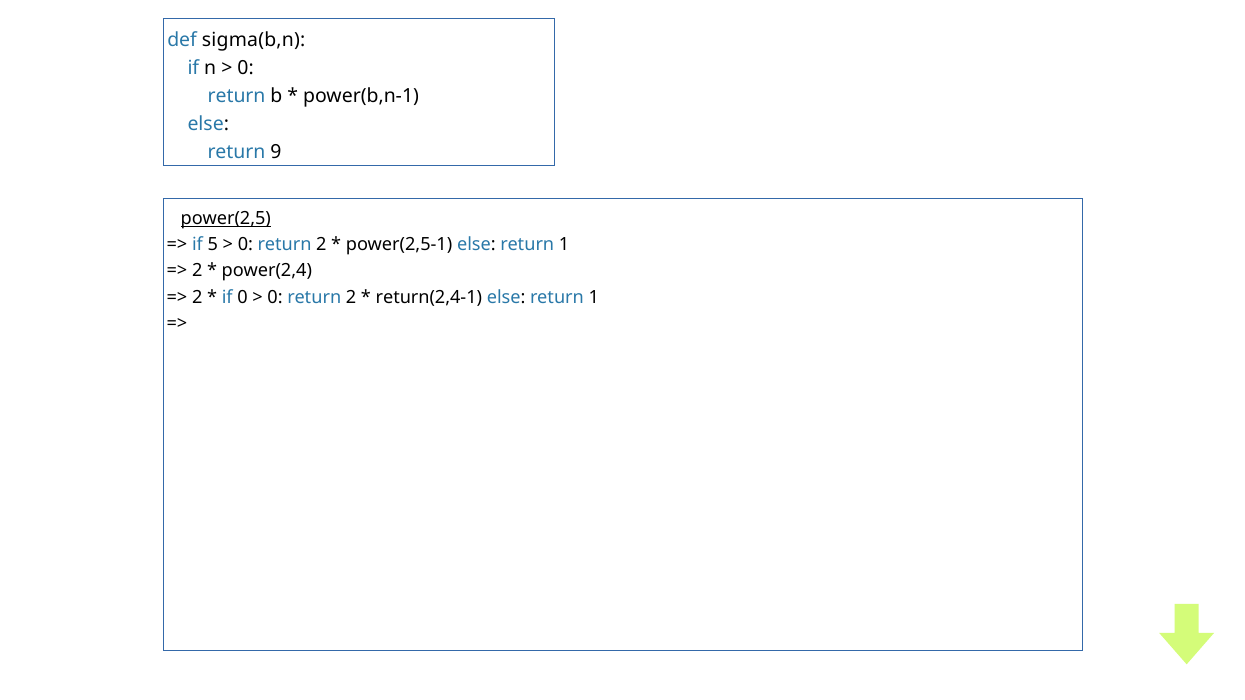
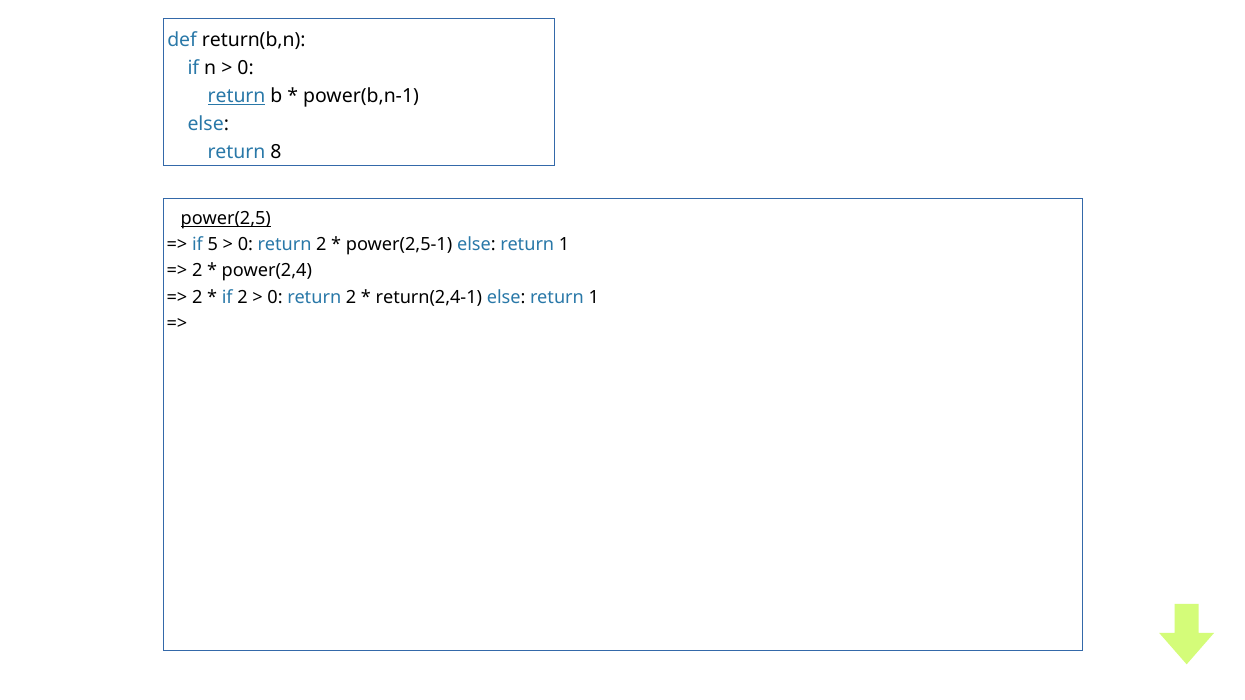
sigma(b,n: sigma(b,n -> return(b,n (254, 40)
return underline: none -> present (237, 96)
9: 9 -> 8 (276, 152)
if 0: 0 -> 2 (243, 297)
